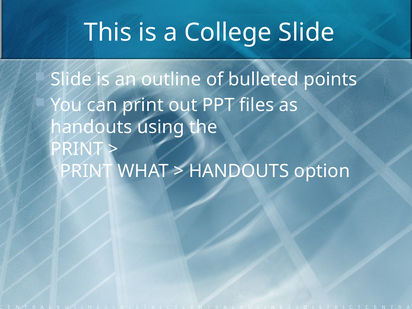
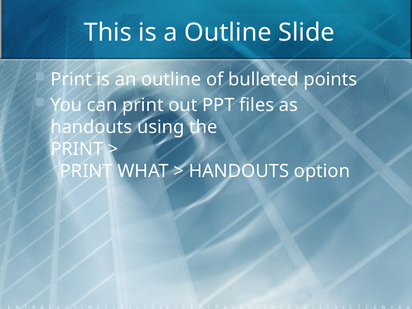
a College: College -> Outline (228, 33)
Slide: Slide -> Print (71, 80)
